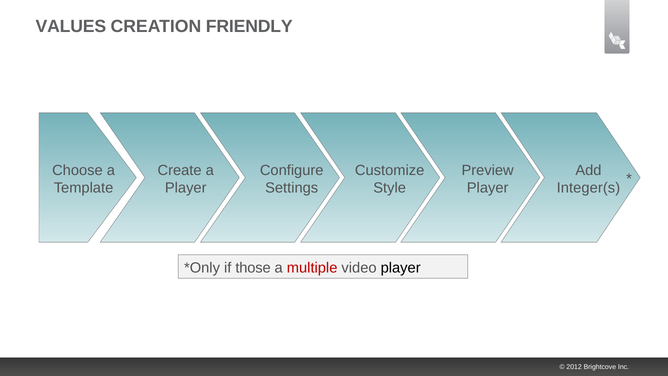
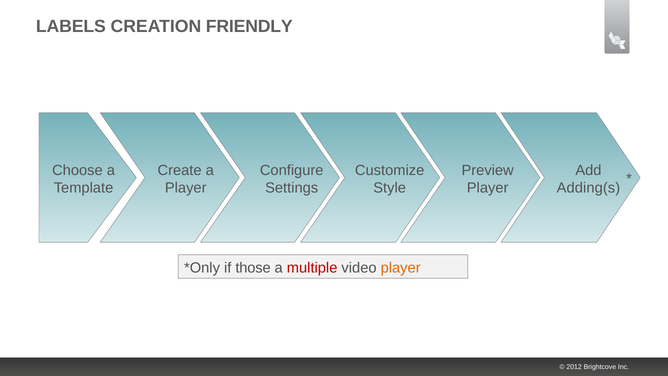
VALUES: VALUES -> LABELS (71, 26)
Integer(s: Integer(s -> Adding(s (588, 188)
player colour: black -> orange (401, 267)
